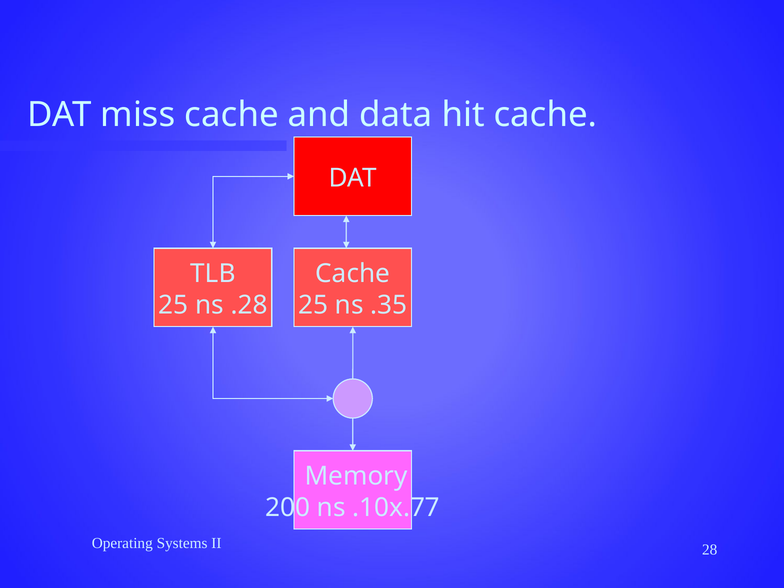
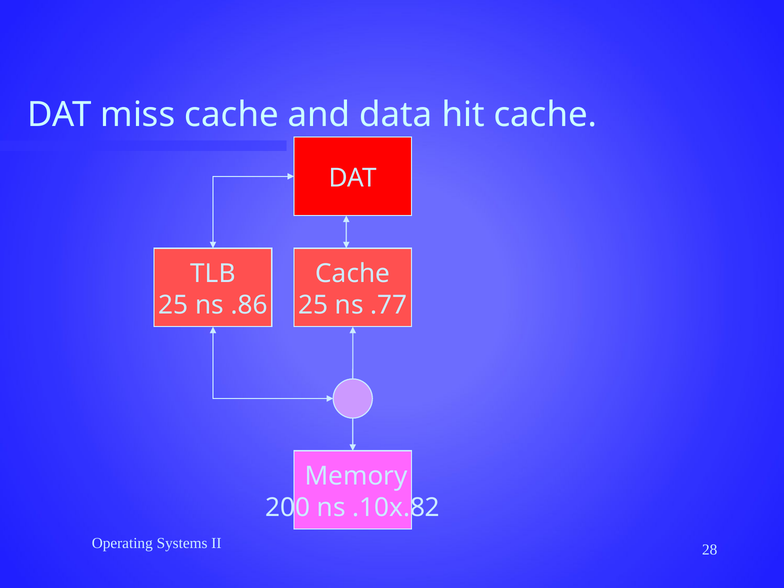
.28: .28 -> .86 (249, 305)
.35: .35 -> .77 (389, 305)
.10x.77: .10x.77 -> .10x.82 (396, 507)
